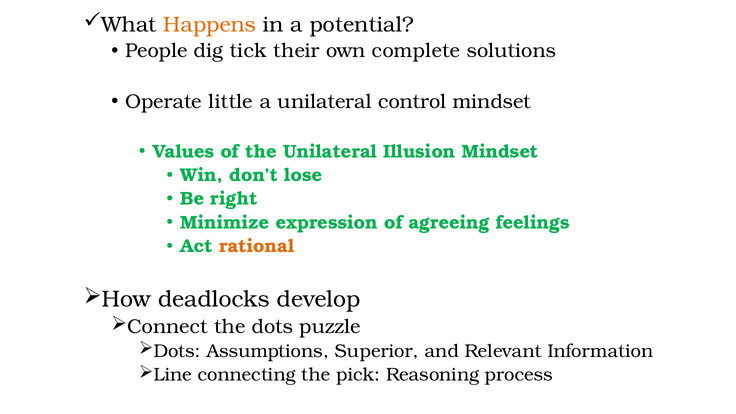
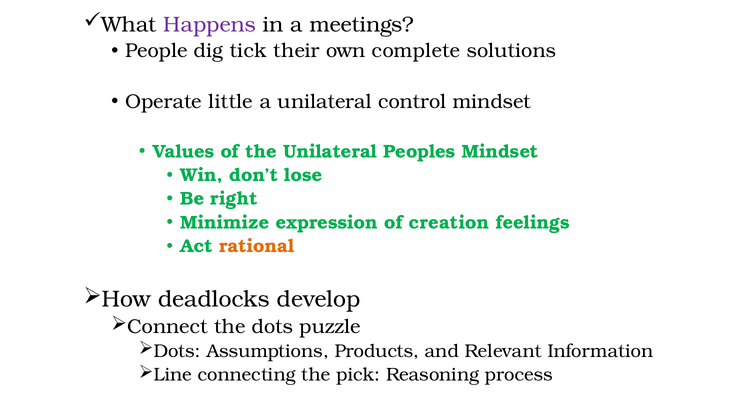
Happens colour: orange -> purple (210, 25)
potential: potential -> meetings (362, 25)
Illusion: Illusion -> Peoples (419, 152)
agreeing: agreeing -> creation (449, 223)
Superior: Superior -> Products (377, 351)
